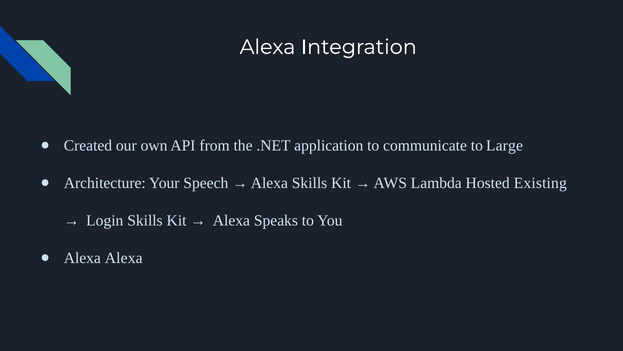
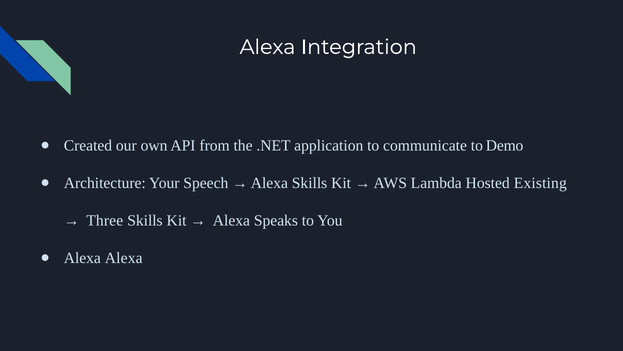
Large: Large -> Demo (505, 146)
Login: Login -> Three (105, 220)
